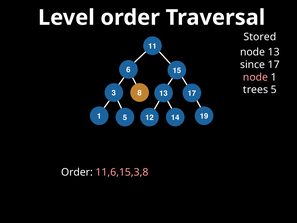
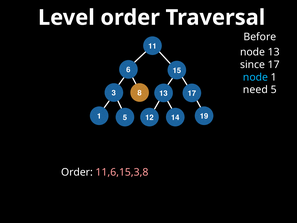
Stored: Stored -> Before (260, 37)
node colour: pink -> light blue (256, 77)
trees: trees -> need (255, 90)
